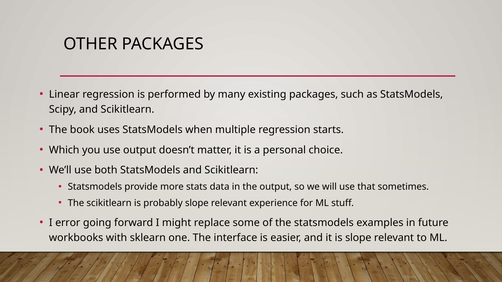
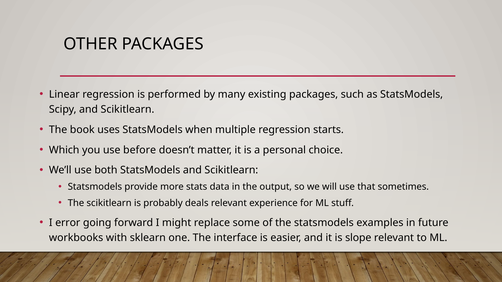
use output: output -> before (140, 150)
probably slope: slope -> deals (197, 203)
